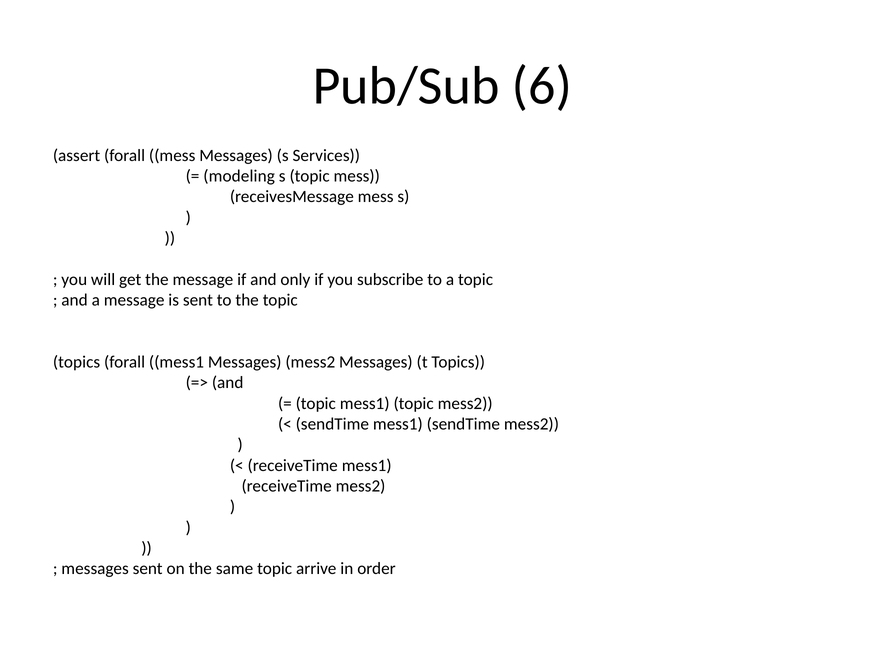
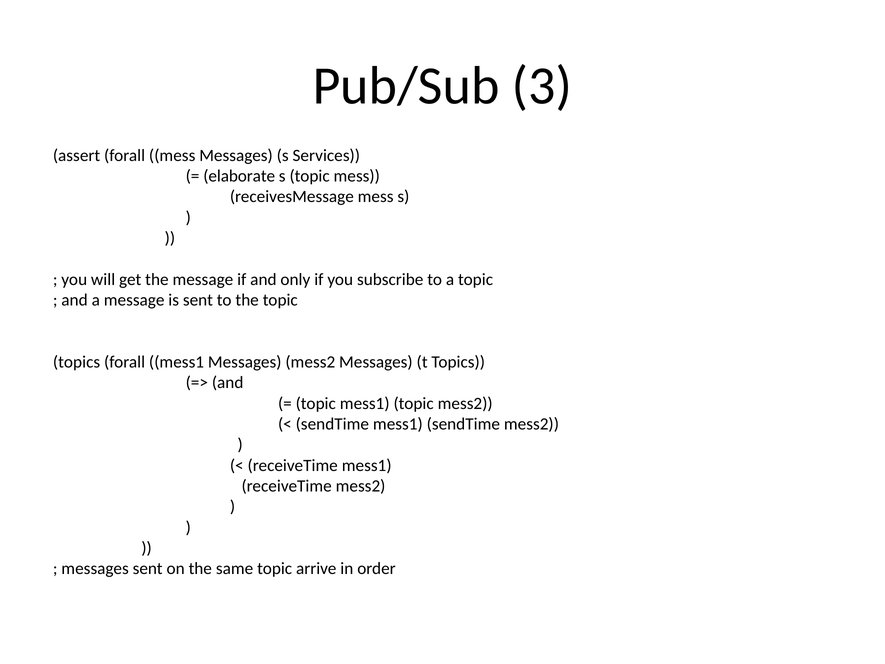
6: 6 -> 3 (542, 86)
modeling: modeling -> elaborate (239, 176)
